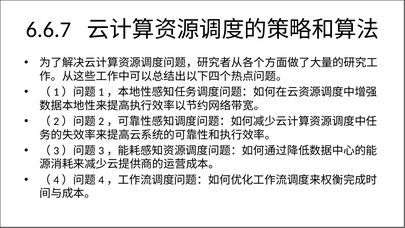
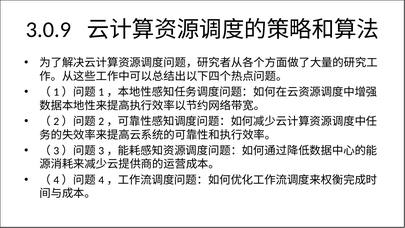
6.6.7: 6.6.7 -> 3.0.9 (49, 30)
